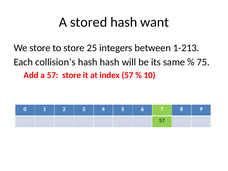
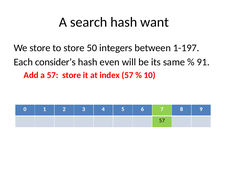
stored: stored -> search (89, 22)
25: 25 -> 50 (92, 48)
1-213: 1-213 -> 1-197 (186, 48)
collision’s: collision’s -> consider’s (55, 62)
hash hash: hash -> even (110, 62)
75: 75 -> 91 (203, 62)
